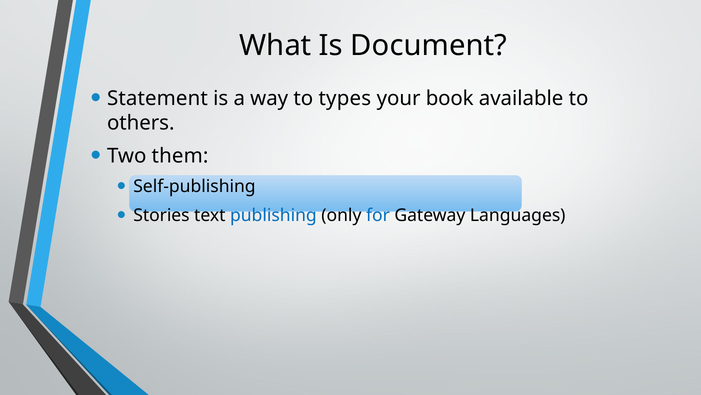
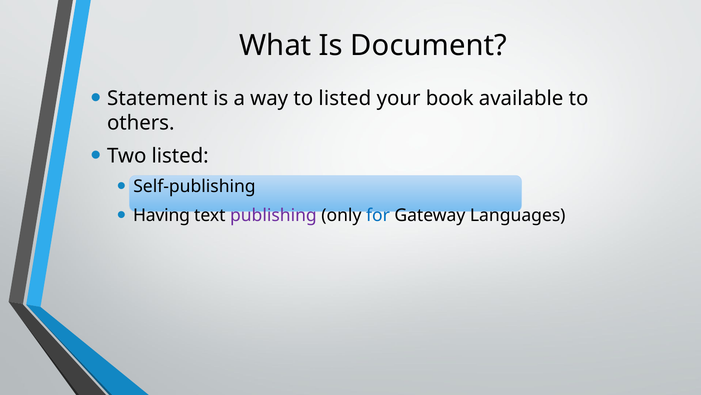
to types: types -> listed (345, 98)
Two them: them -> listed (180, 156)
Stories: Stories -> Having (162, 215)
publishing colour: blue -> purple (273, 215)
